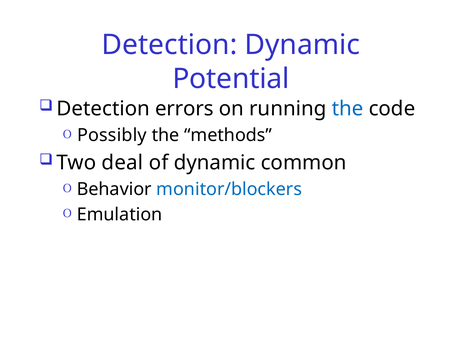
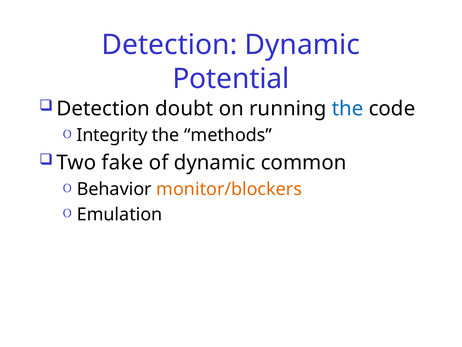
errors: errors -> doubt (184, 108)
Possibly: Possibly -> Integrity (112, 135)
deal: deal -> fake (122, 162)
monitor/blockers colour: blue -> orange (229, 189)
